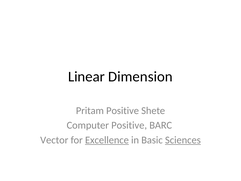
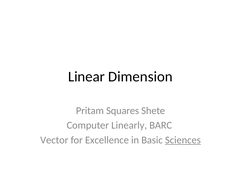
Pritam Positive: Positive -> Squares (123, 111)
Computer Positive: Positive -> Linearly (129, 125)
Excellence underline: present -> none (107, 140)
